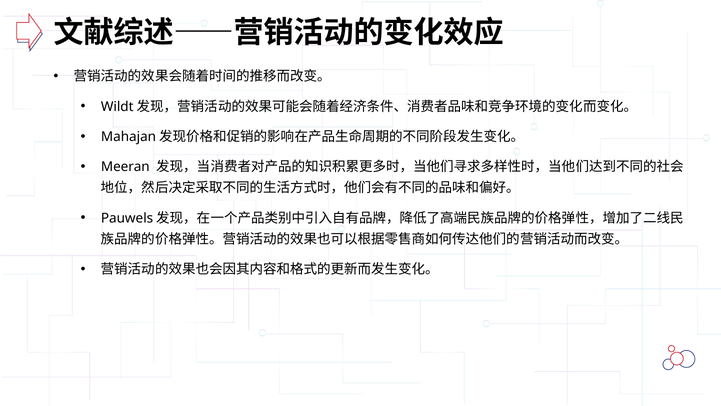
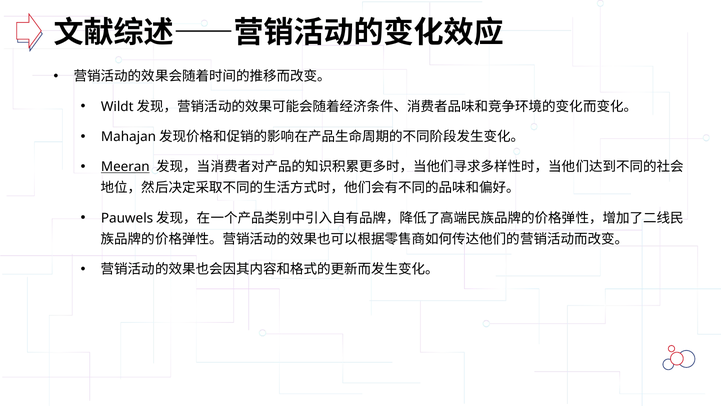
Meeran underline: none -> present (125, 167)
